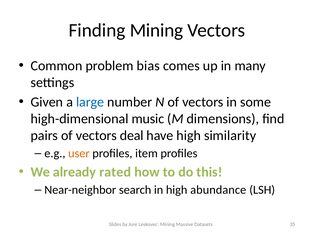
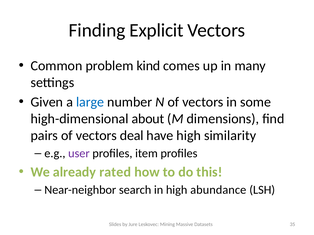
Finding Mining: Mining -> Explicit (156, 30)
bias: bias -> kind (148, 66)
music: music -> about (148, 119)
user colour: orange -> purple (79, 154)
